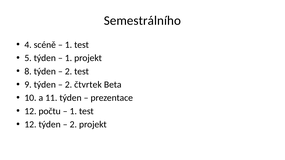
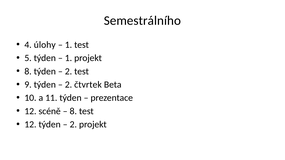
scéně: scéně -> úlohy (45, 45)
počtu: počtu -> scéně (50, 111)
1: 1 -> 8 (73, 111)
